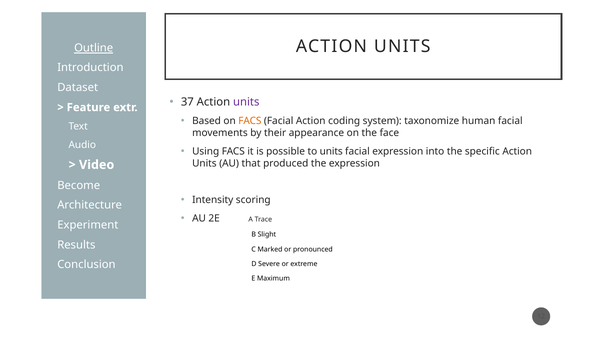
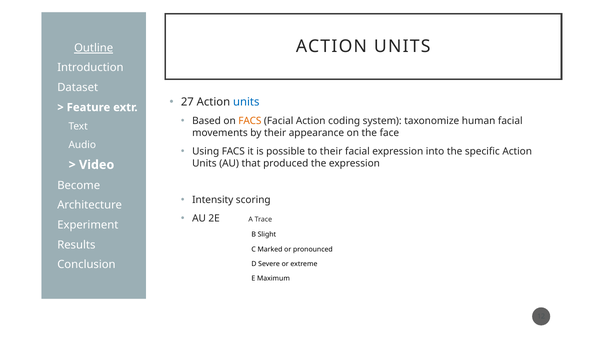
37: 37 -> 27 (187, 102)
units colour: purple -> blue (246, 102)
to units: units -> their (331, 151)
